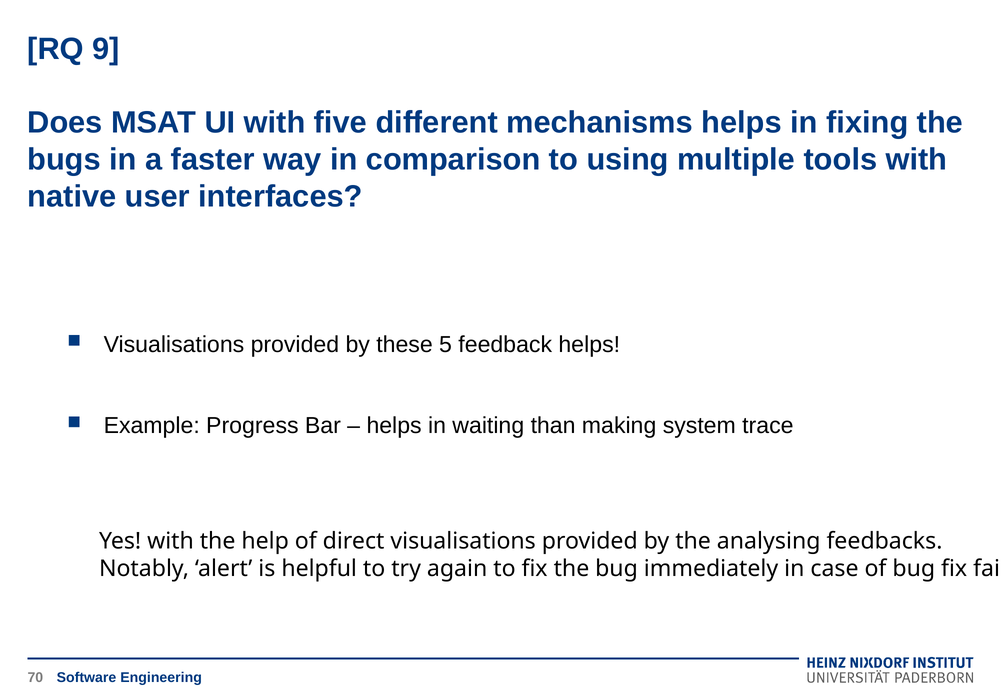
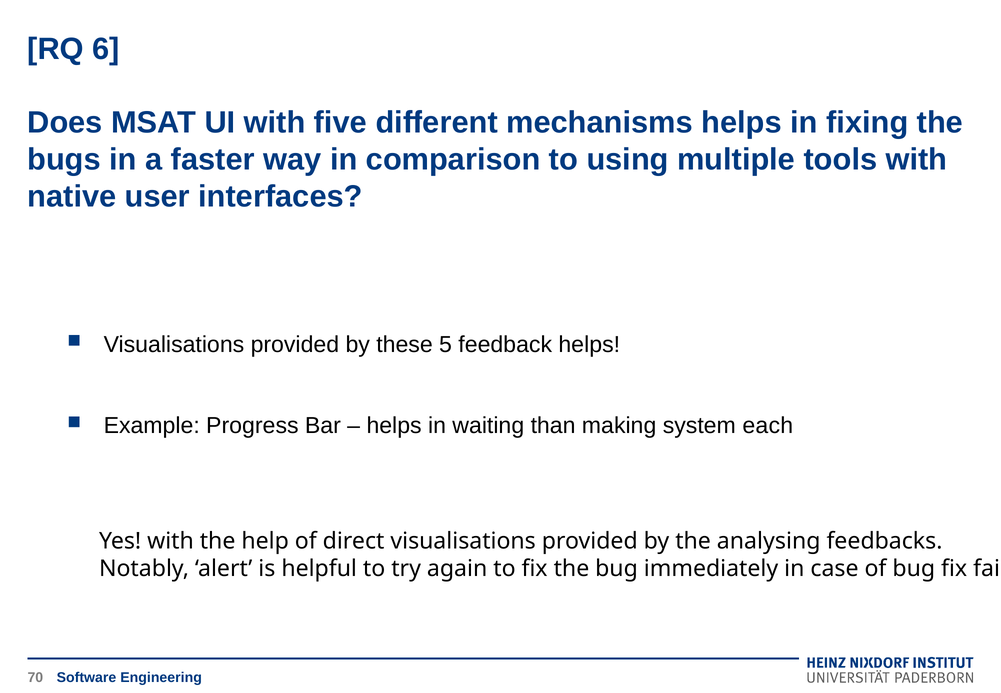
9: 9 -> 6 (106, 49)
trace: trace -> each (768, 426)
